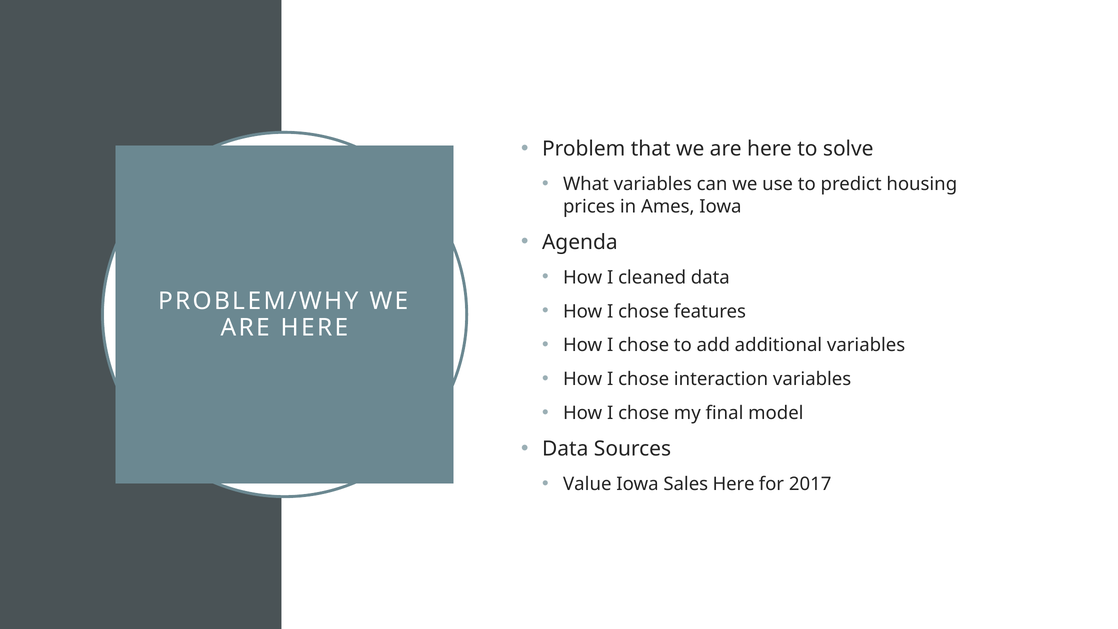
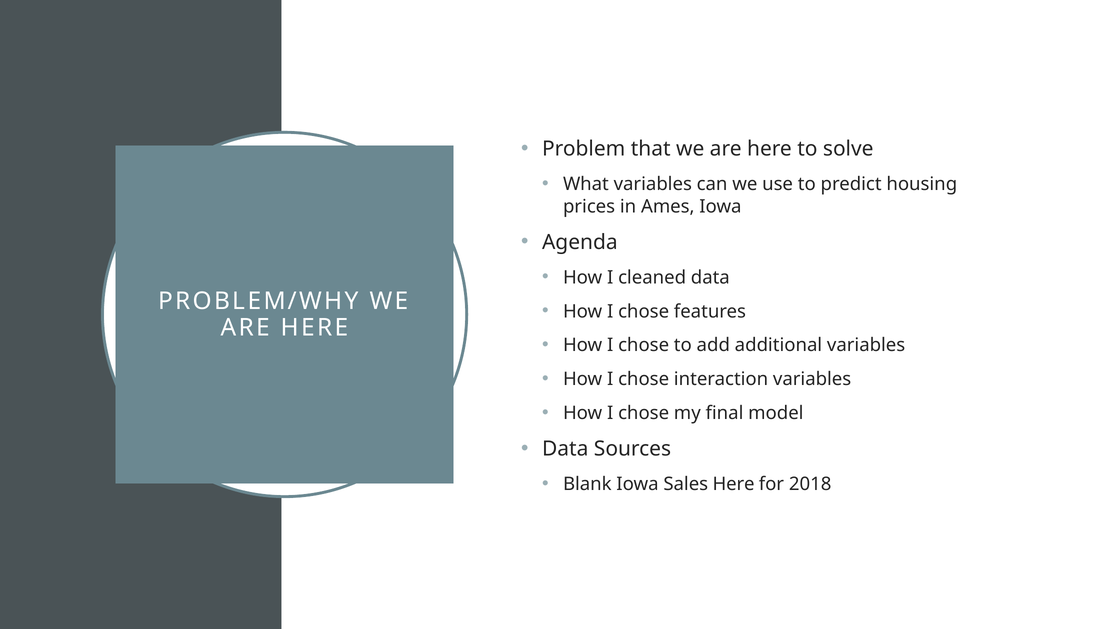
Value: Value -> Blank (587, 484)
2017: 2017 -> 2018 (810, 484)
